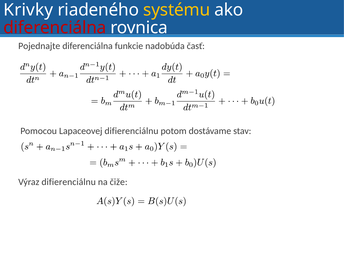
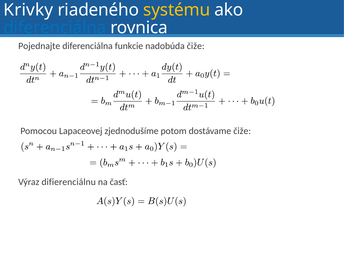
diferenciálna colour: red -> blue (55, 28)
nadobúda časť: časť -> čiže (196, 46)
Lapaceovej difierenciálnu: difierenciálnu -> zjednodušíme (132, 131)
dostávame stav: stav -> čiže (242, 131)
čiže: čiže -> časť (119, 182)
